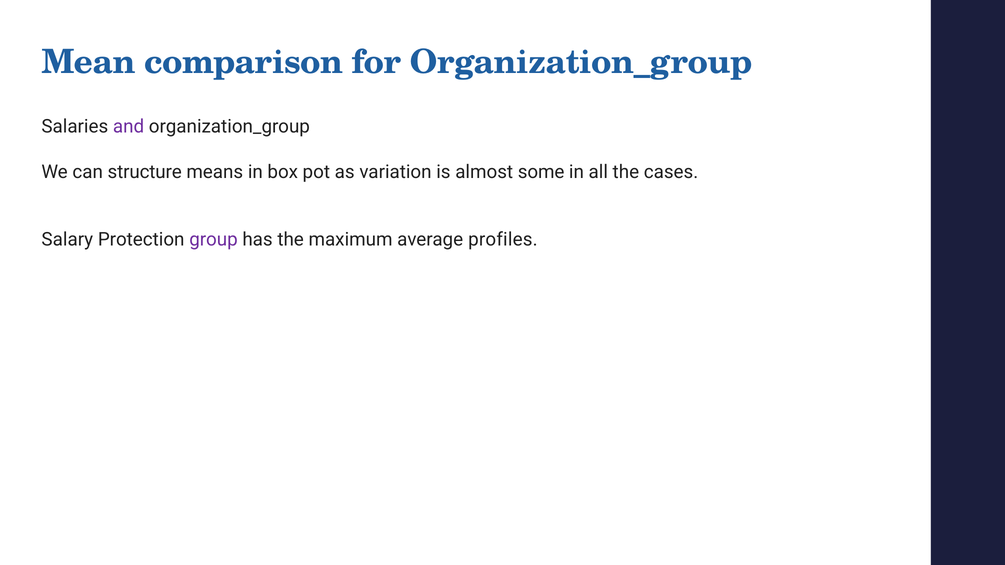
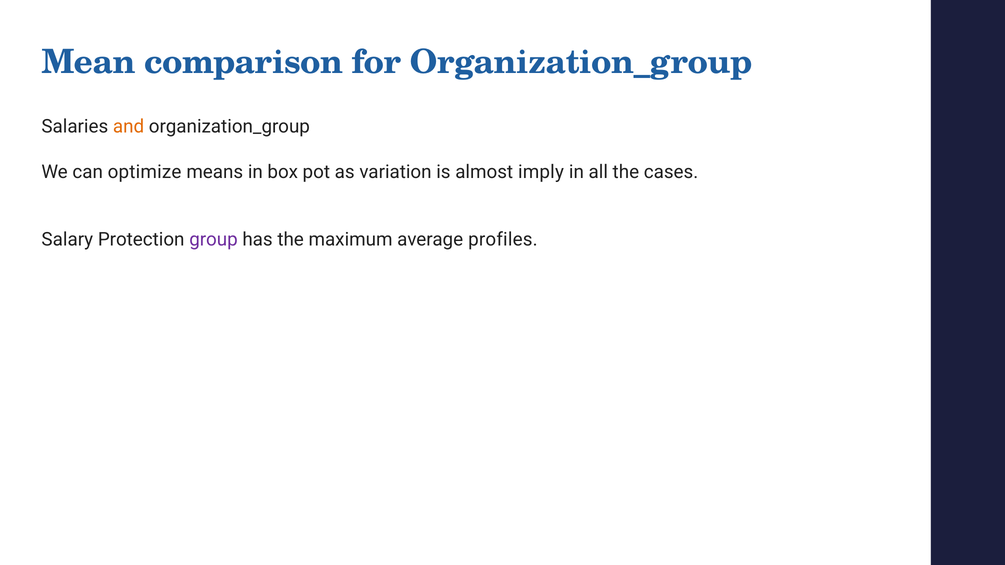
and colour: purple -> orange (129, 127)
structure: structure -> optimize (145, 172)
some: some -> imply (541, 172)
